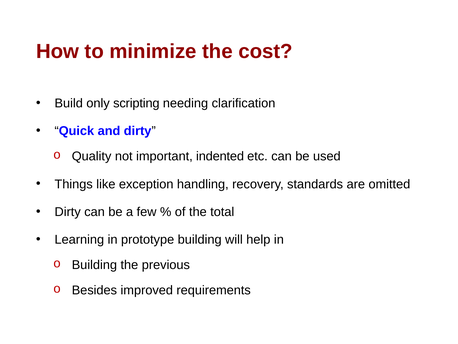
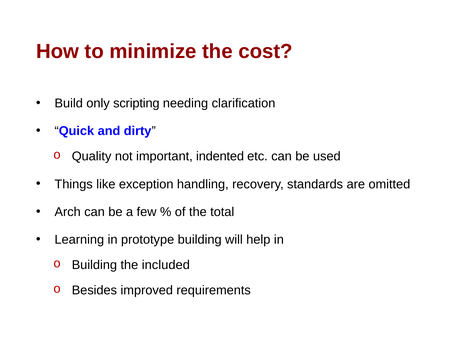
Dirty: Dirty -> Arch (68, 212)
previous: previous -> included (166, 265)
